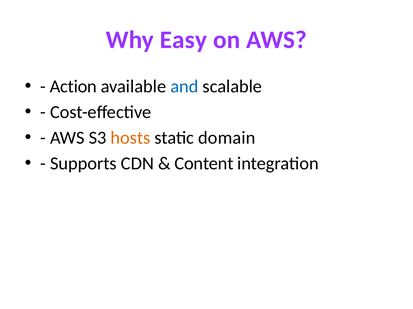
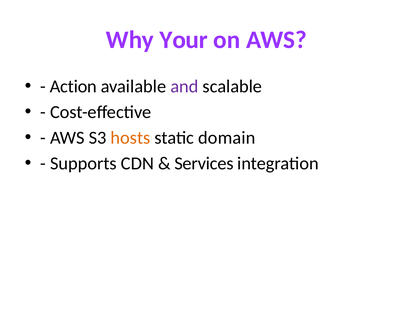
Easy: Easy -> Your (184, 40)
and colour: blue -> purple (184, 87)
Content: Content -> Services (204, 164)
